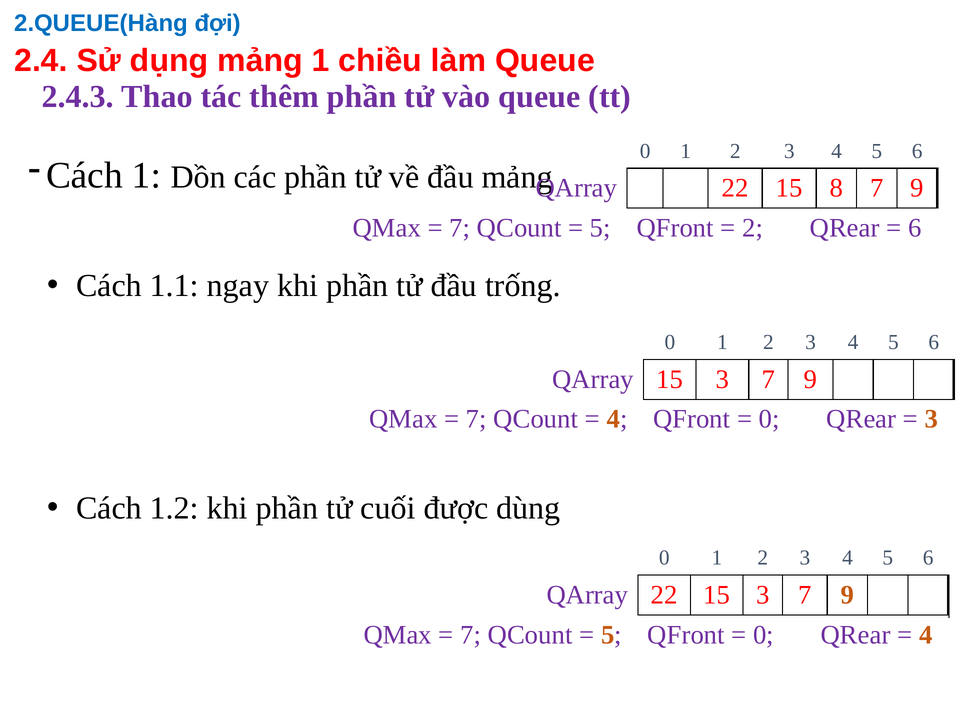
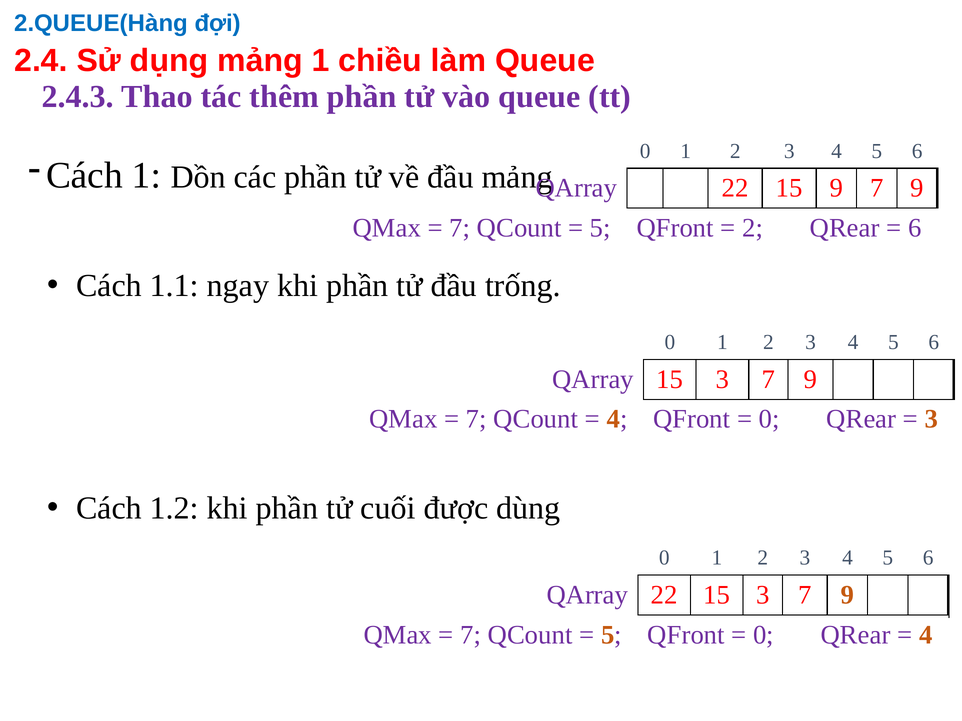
15 8: 8 -> 9 (836, 188)
